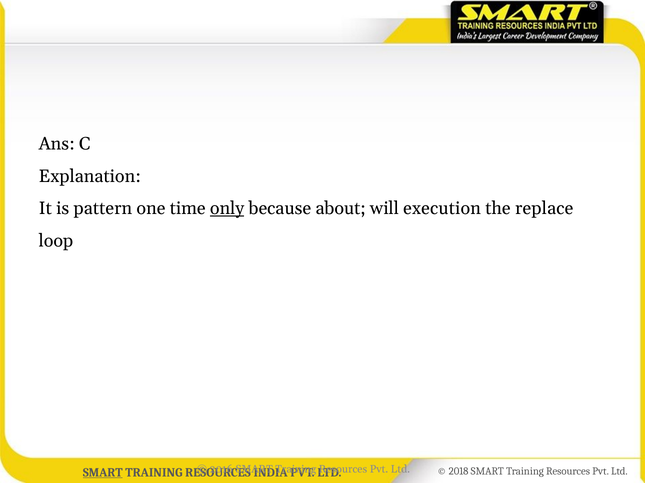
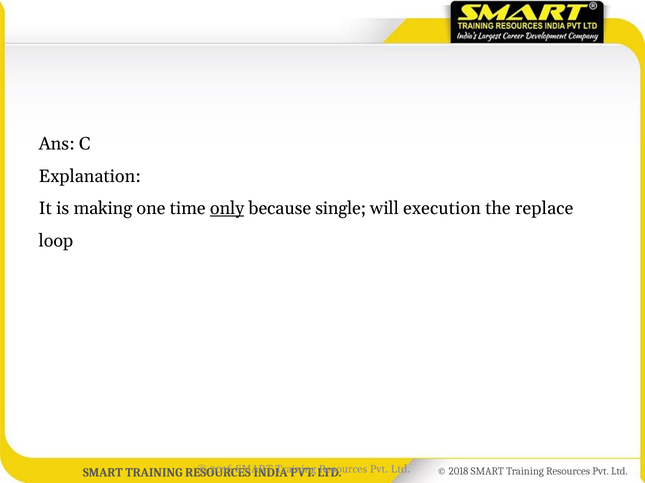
pattern: pattern -> making (103, 209)
about: about -> single (341, 209)
SMART underline: present -> none (103, 473)
